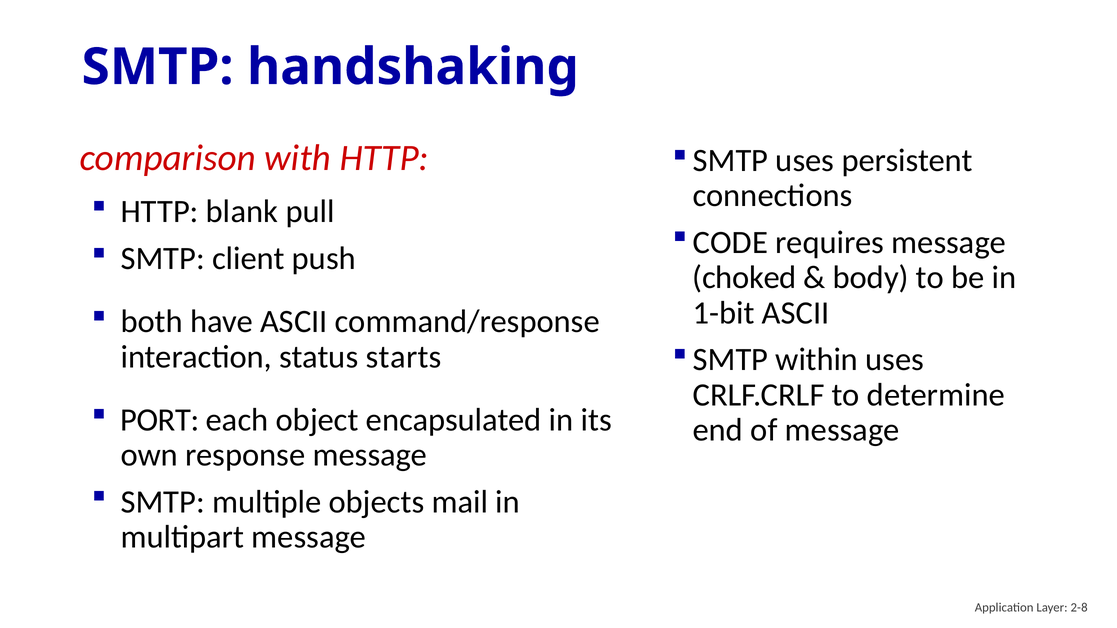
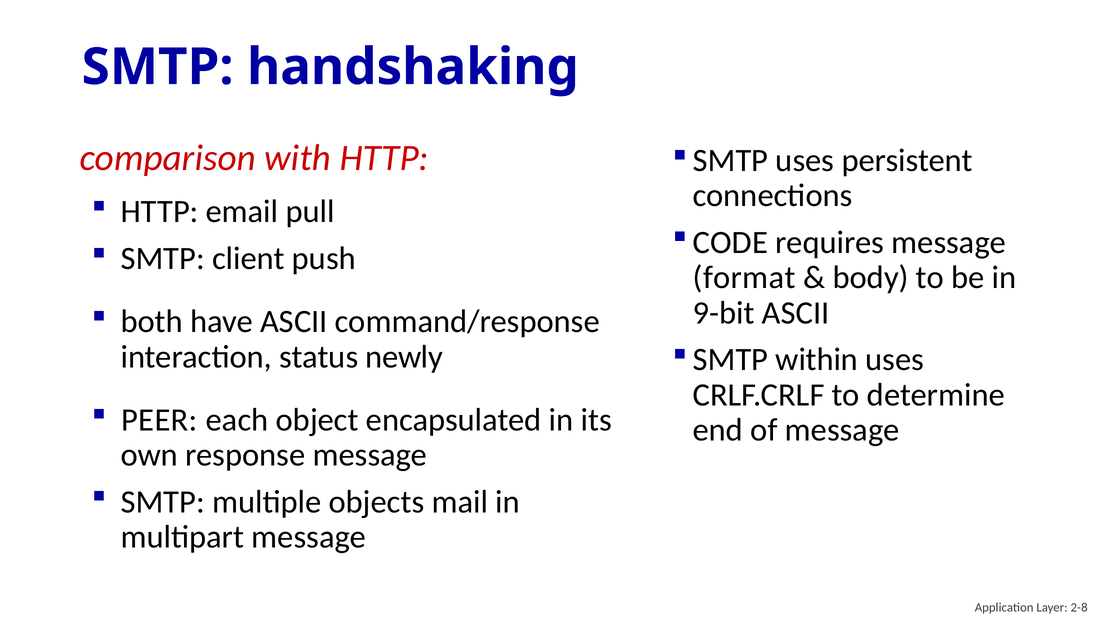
blank: blank -> email (242, 212)
choked: choked -> format (744, 278)
1-bit: 1-bit -> 9-bit (724, 313)
starts: starts -> newly (404, 357)
PORT: PORT -> PEER (159, 420)
